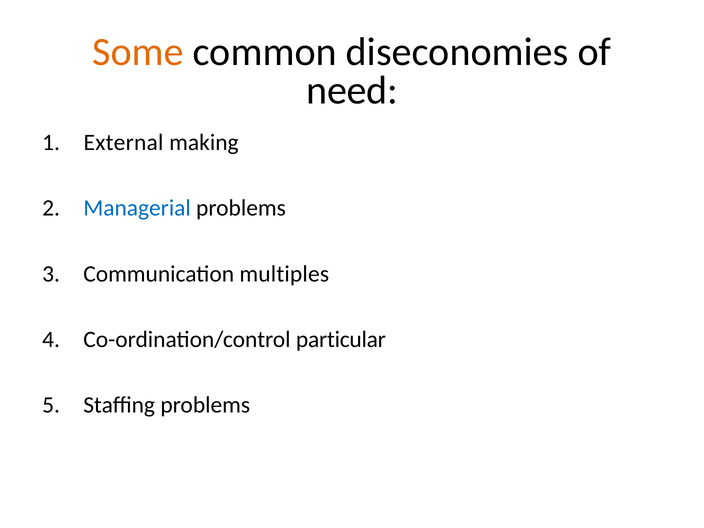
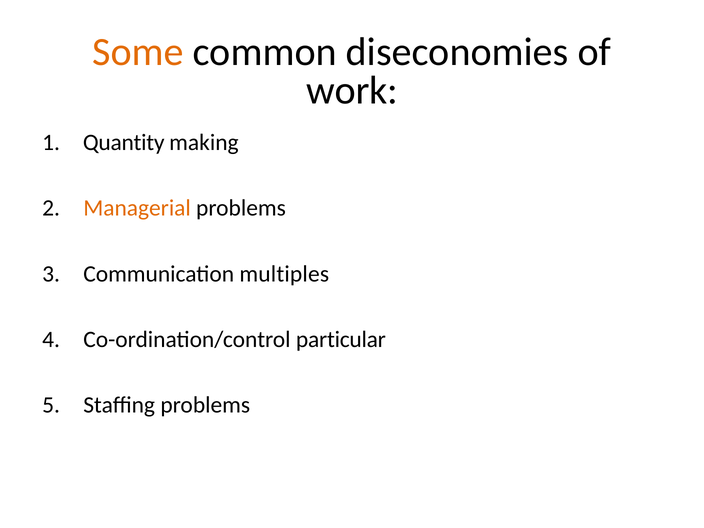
need: need -> work (352, 90)
External: External -> Quantity (124, 142)
Managerial colour: blue -> orange (137, 208)
